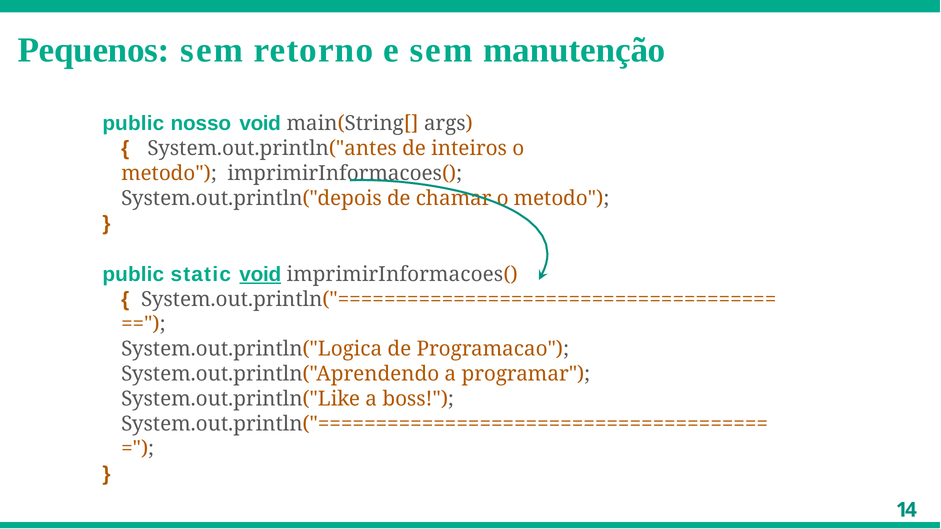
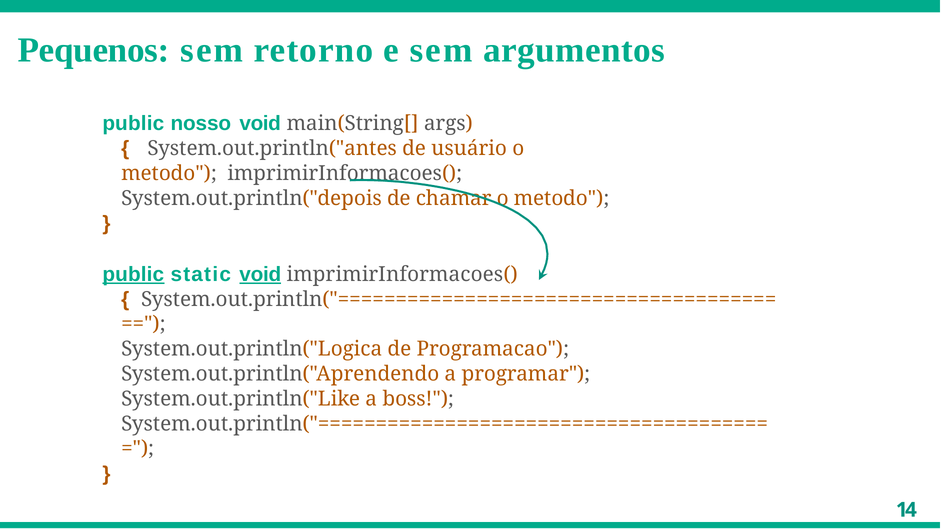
manutenção: manutenção -> argumentos (574, 50)
inteiros: inteiros -> usuário (469, 149)
public underline: none -> present (133, 275)
